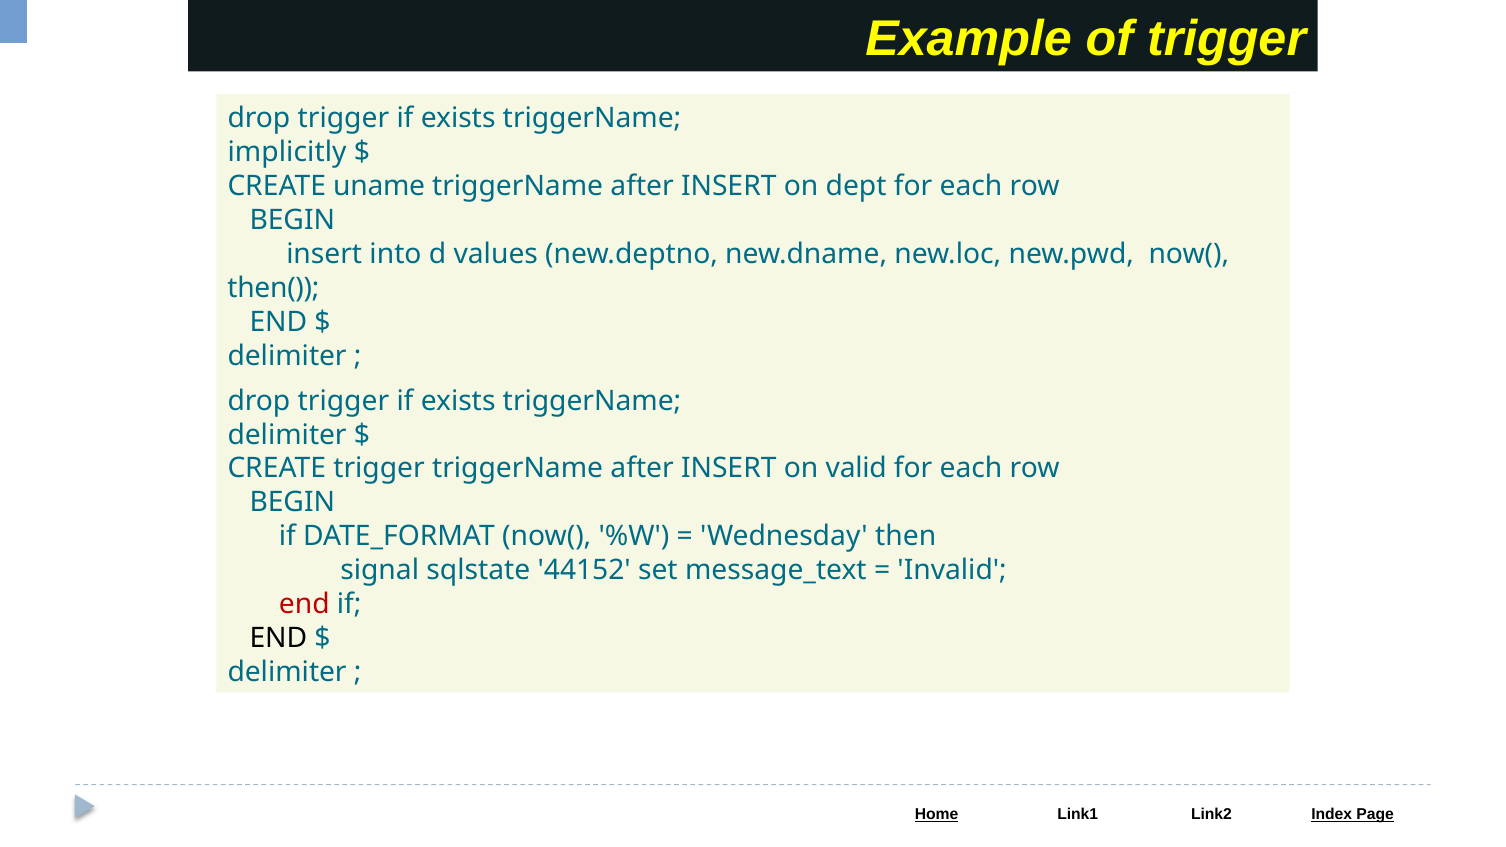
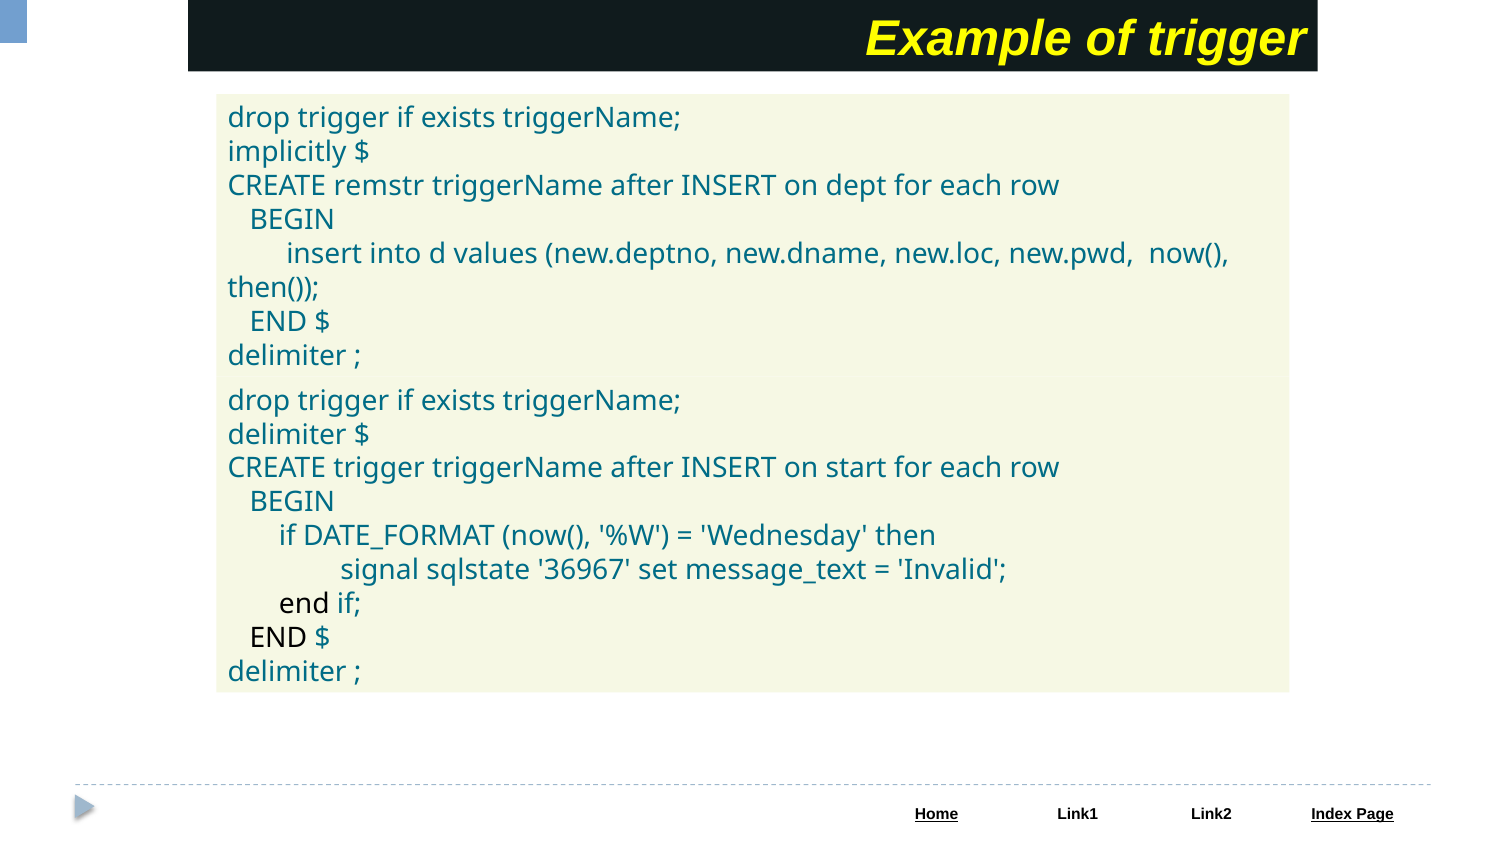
uname: uname -> remstr (379, 186)
valid: valid -> start (856, 469)
44152: 44152 -> 36967 (584, 570)
end colour: red -> black (304, 604)
